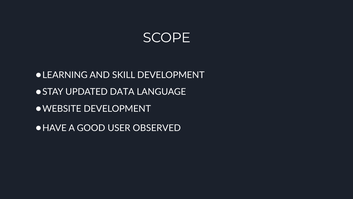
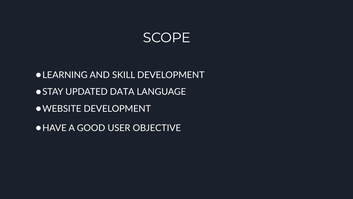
OBSERVED: OBSERVED -> OBJECTIVE (157, 128)
